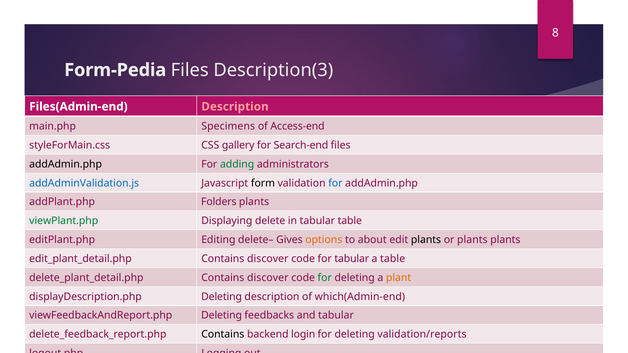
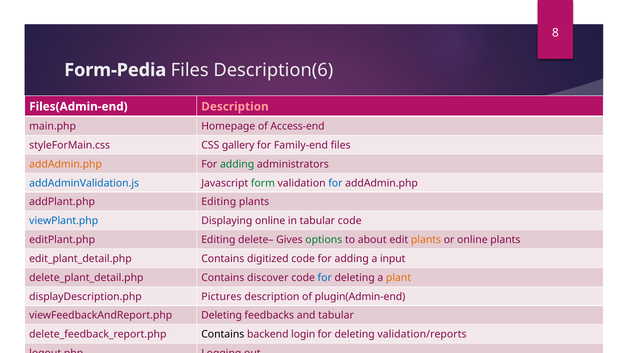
Description(3: Description(3 -> Description(6 (273, 70)
Specimens: Specimens -> Homepage (228, 126)
Search-end: Search-end -> Family-end (301, 145)
addAdmin.php colour: black -> orange (66, 164)
form colour: black -> green (263, 183)
addPlant.php Folders: Folders -> Editing (219, 202)
viewPlant.php colour: green -> blue (64, 221)
Displaying delete: delete -> online (270, 221)
tabular table: table -> code (350, 221)
options colour: orange -> green (324, 240)
plants colour: black -> orange (426, 240)
or plants: plants -> online (472, 240)
discover: discover -> digitized (268, 259)
code for tabular: tabular -> adding (352, 259)
a table: table -> input (393, 259)
for colour: green -> blue (325, 278)
displayDescription.php Deleting: Deleting -> Pictures (221, 297)
which(Admin-end: which(Admin-end -> plugin(Admin-end (360, 297)
